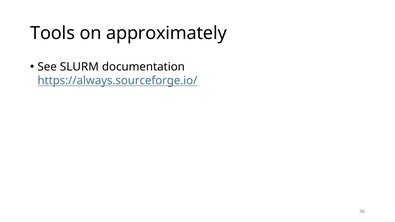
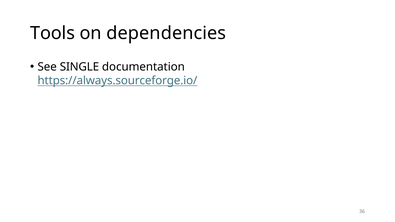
approximately: approximately -> dependencies (166, 33)
SLURM: SLURM -> SINGLE (79, 67)
